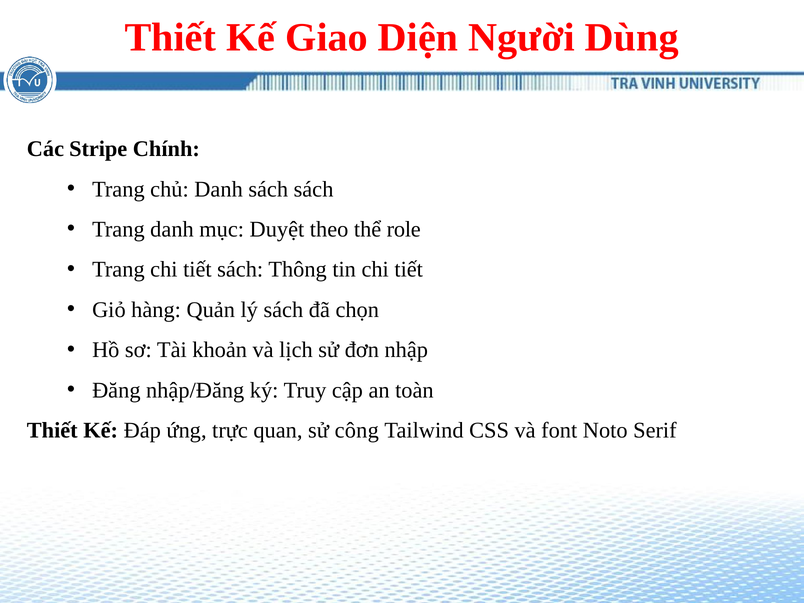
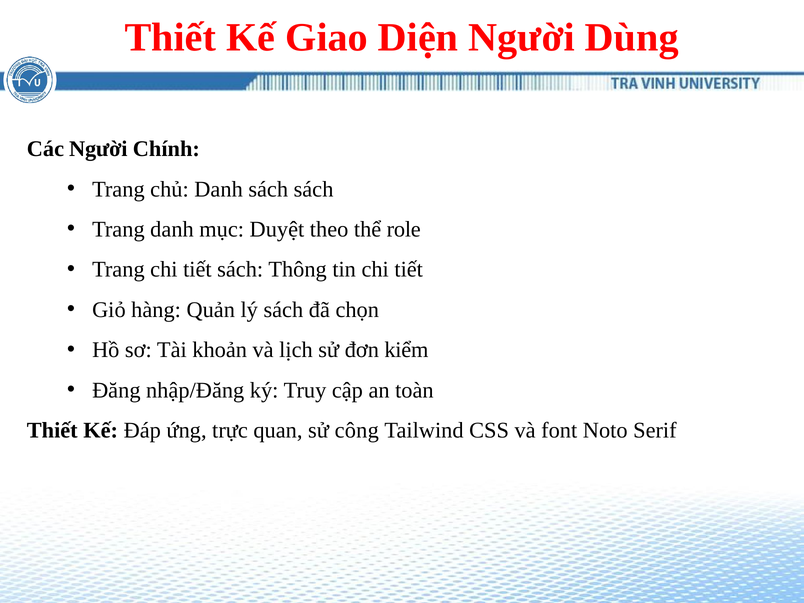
Các Stripe: Stripe -> Người (98, 149)
nhập: nhập -> kiểm (406, 350)
